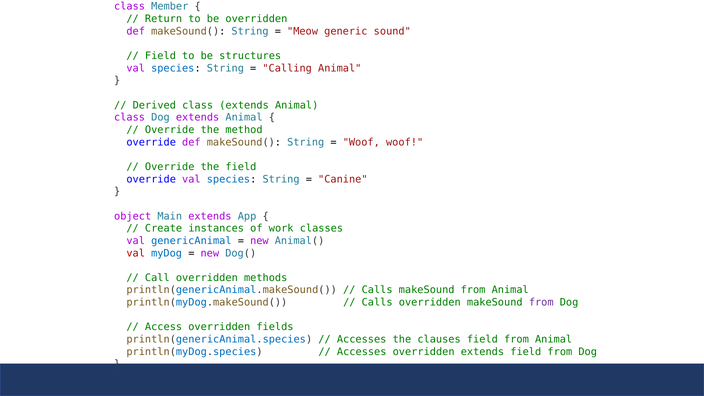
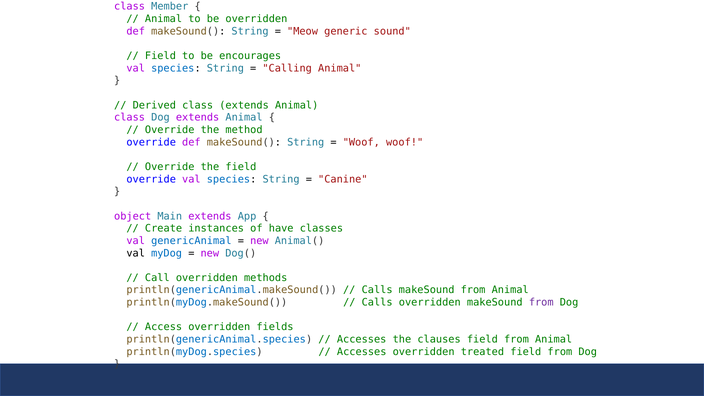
Return: Return -> Animal (164, 19)
structures: structures -> encourages (250, 56)
work: work -> have (281, 228)
val colour: red -> black (136, 253)
overridden extends: extends -> treated (482, 352)
